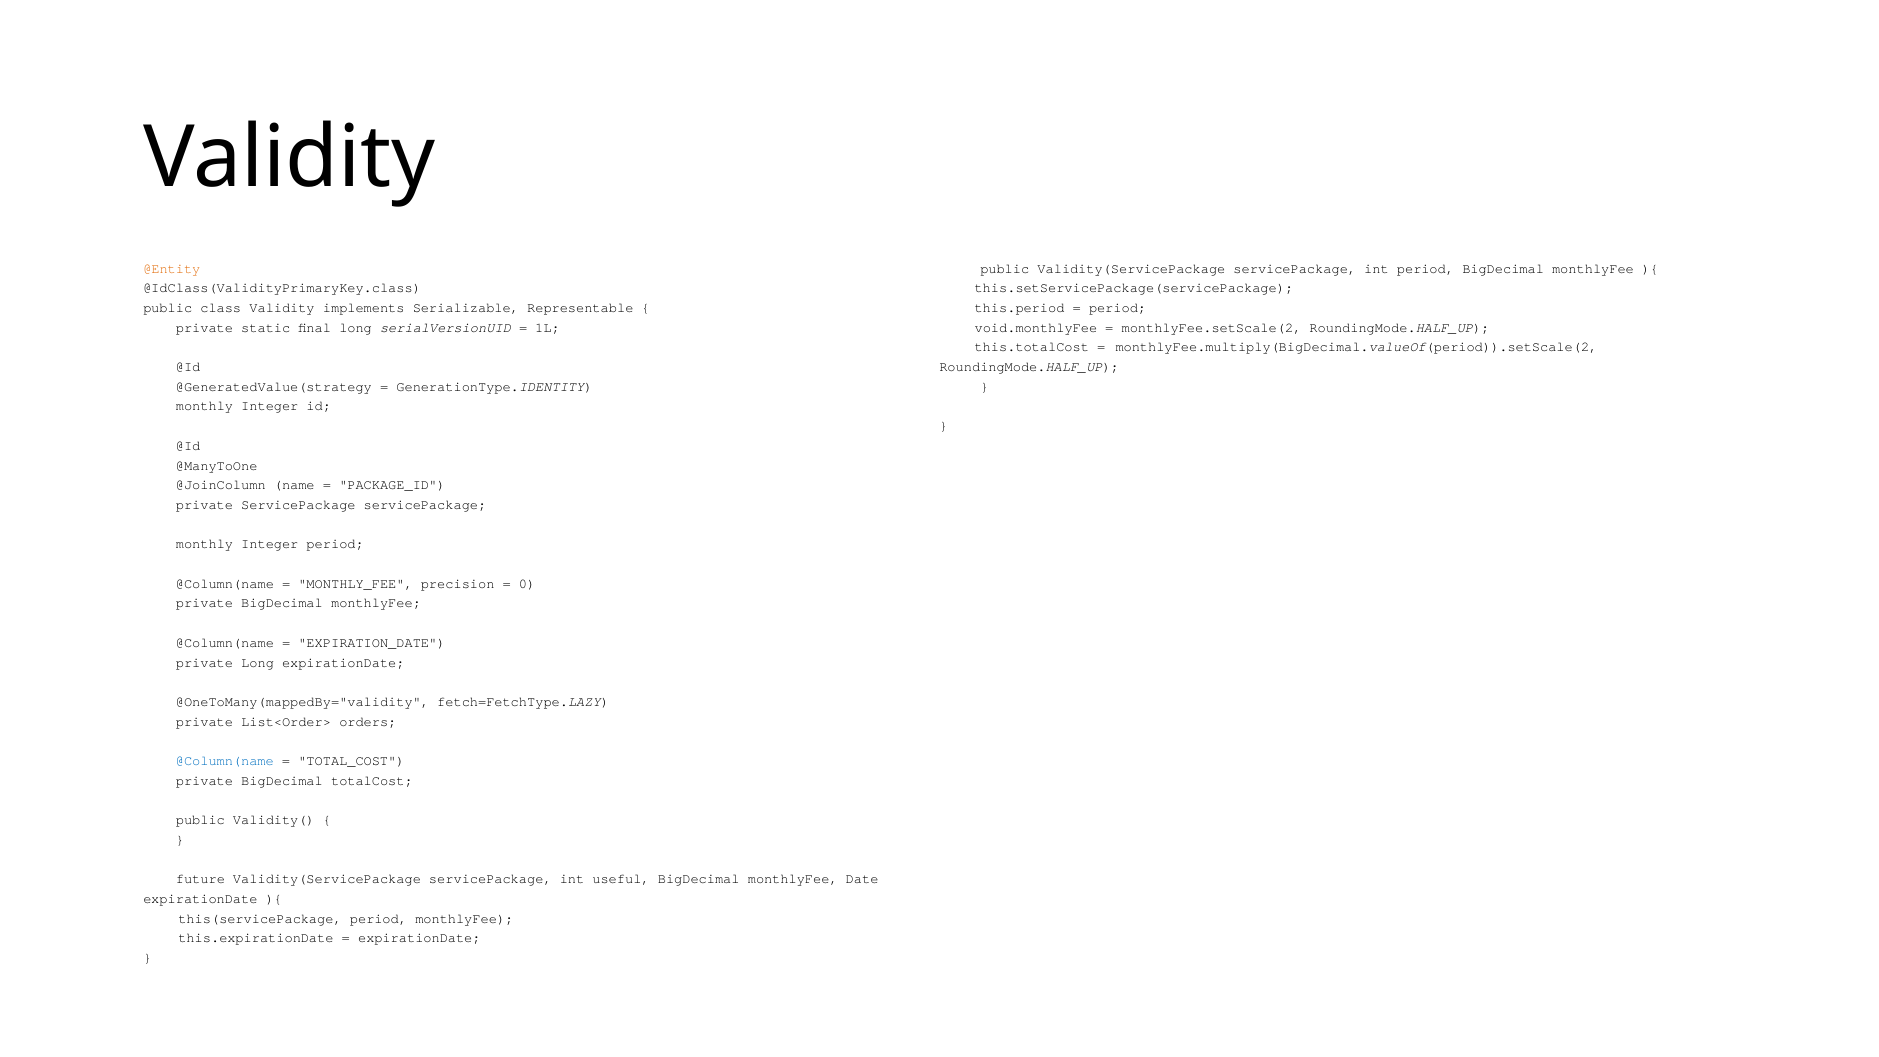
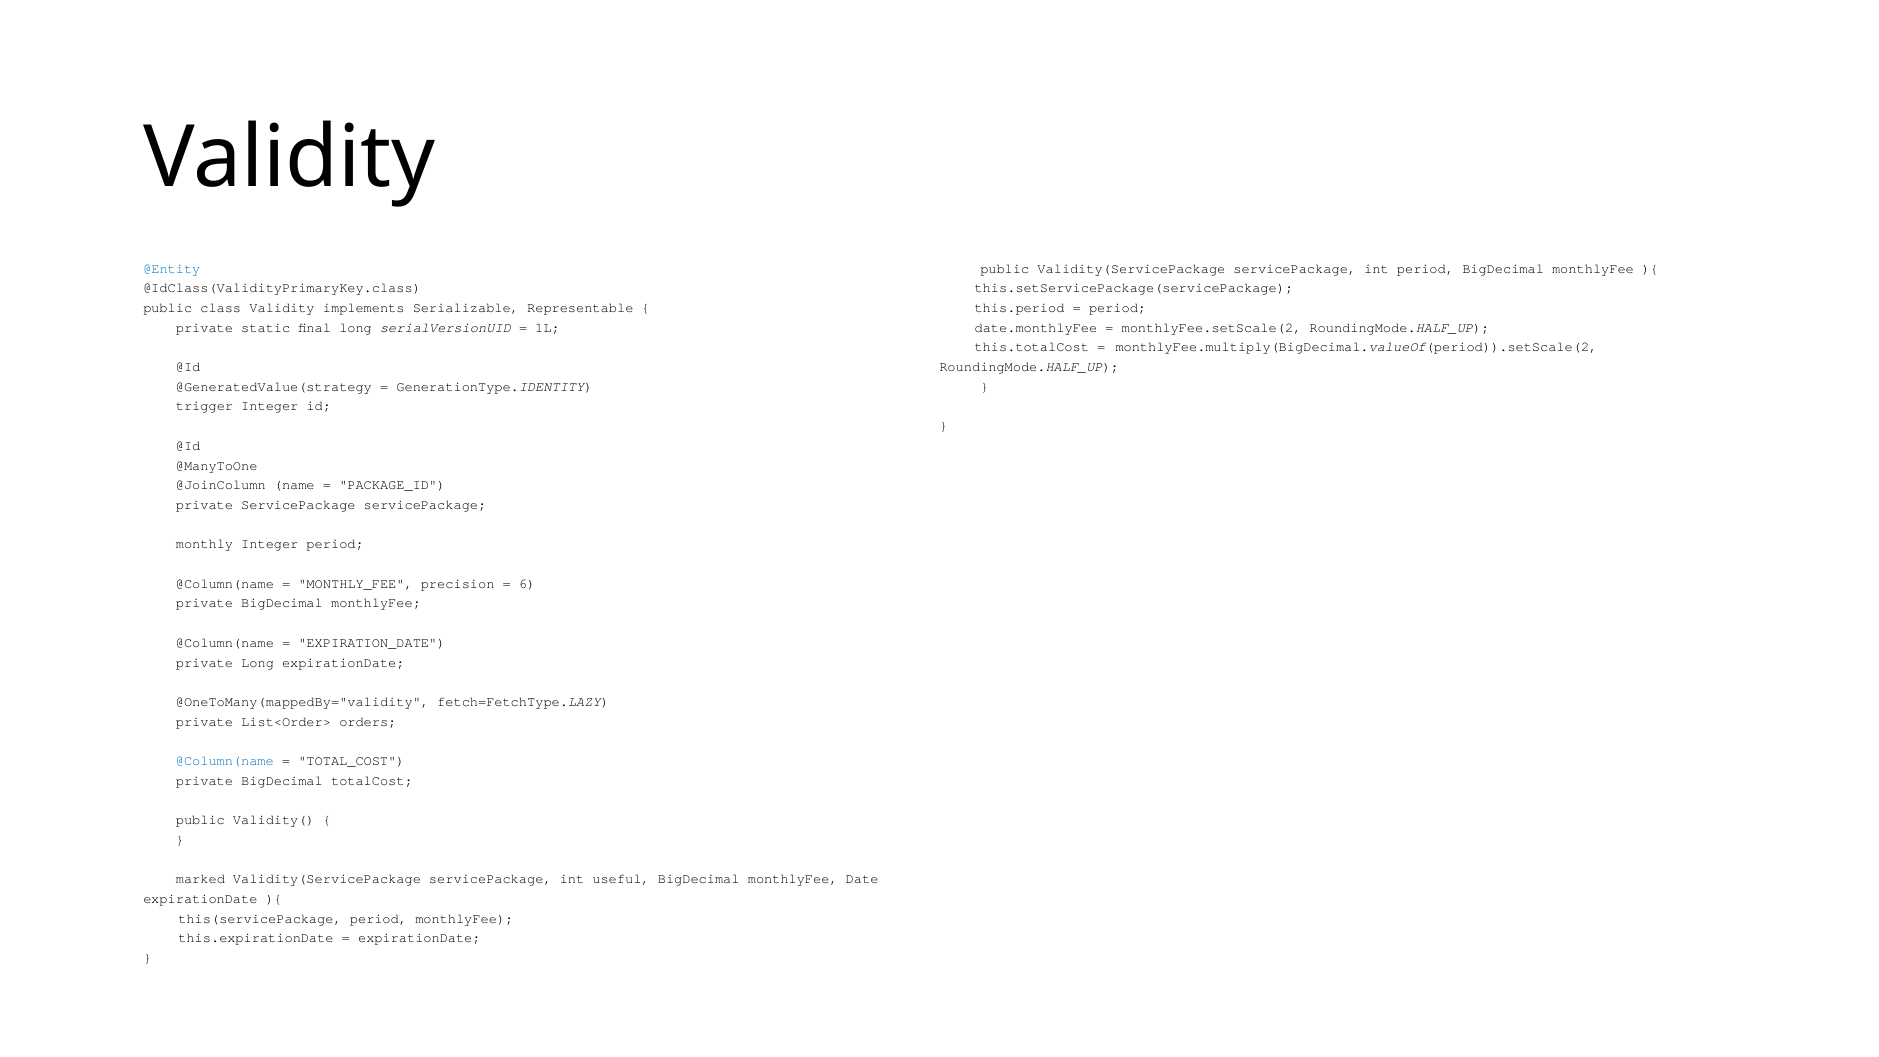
@Entity colour: orange -> blue (172, 269)
void.monthlyFee: void.monthlyFee -> date.monthlyFee (1036, 328)
monthly: monthly -> trigger (205, 406)
0: 0 -> 6 (527, 584)
future: future -> marked (200, 879)
